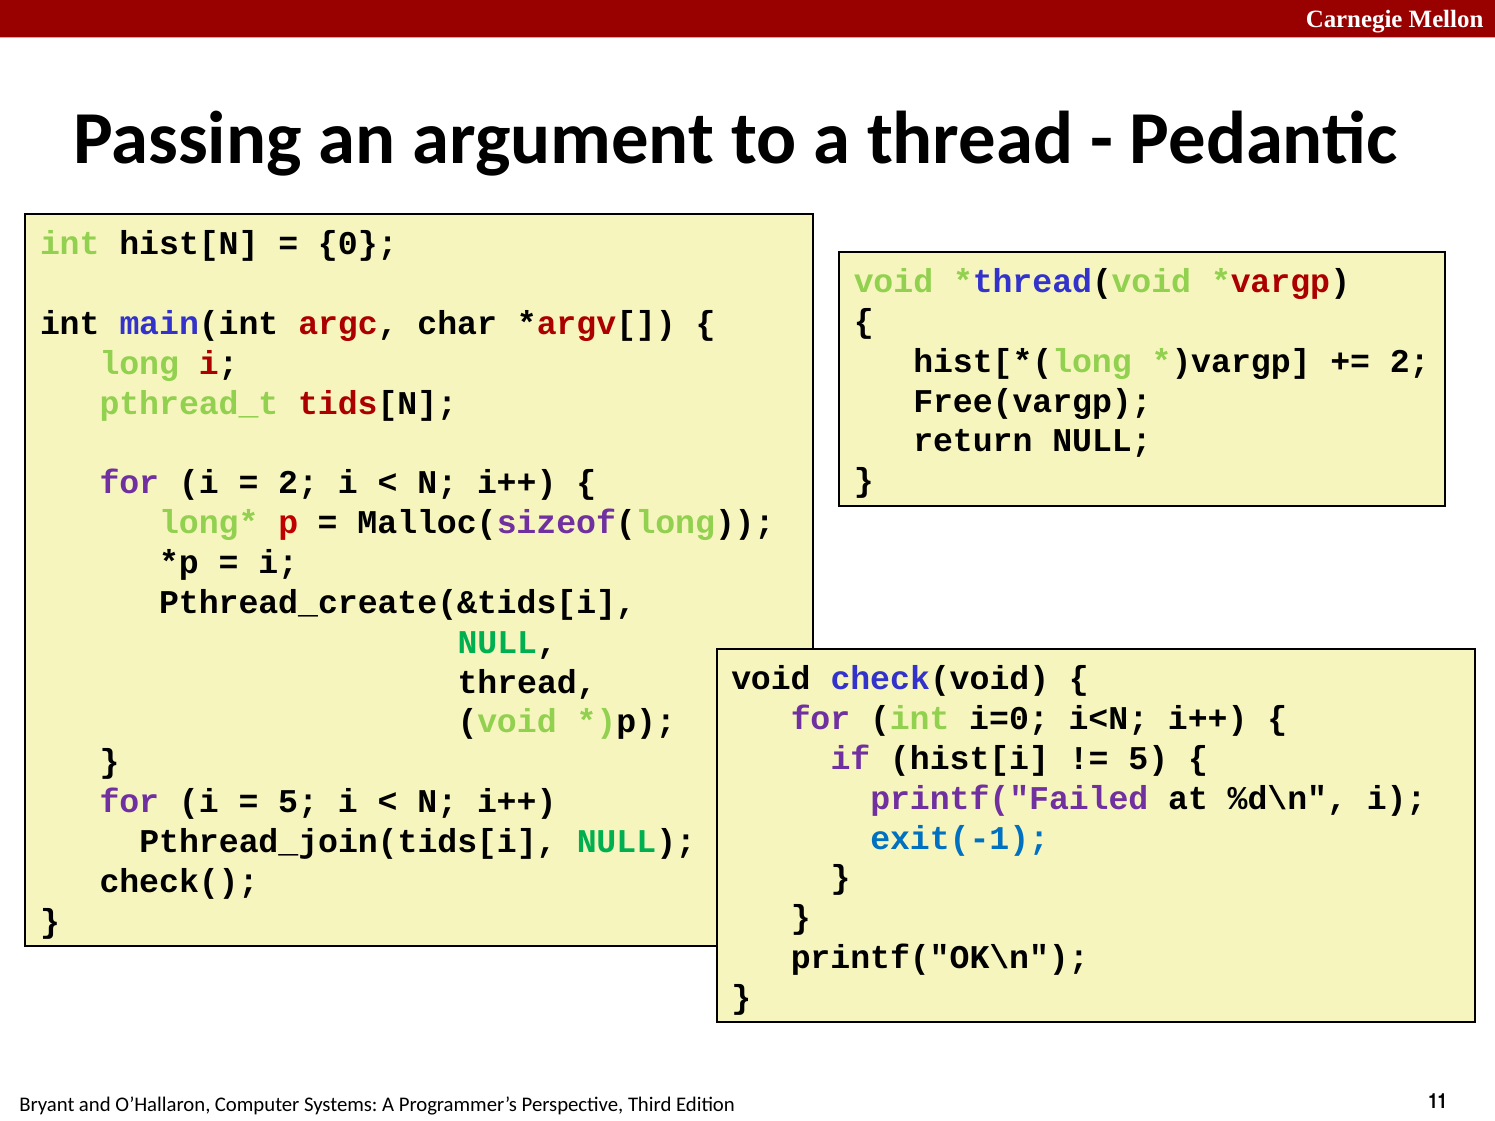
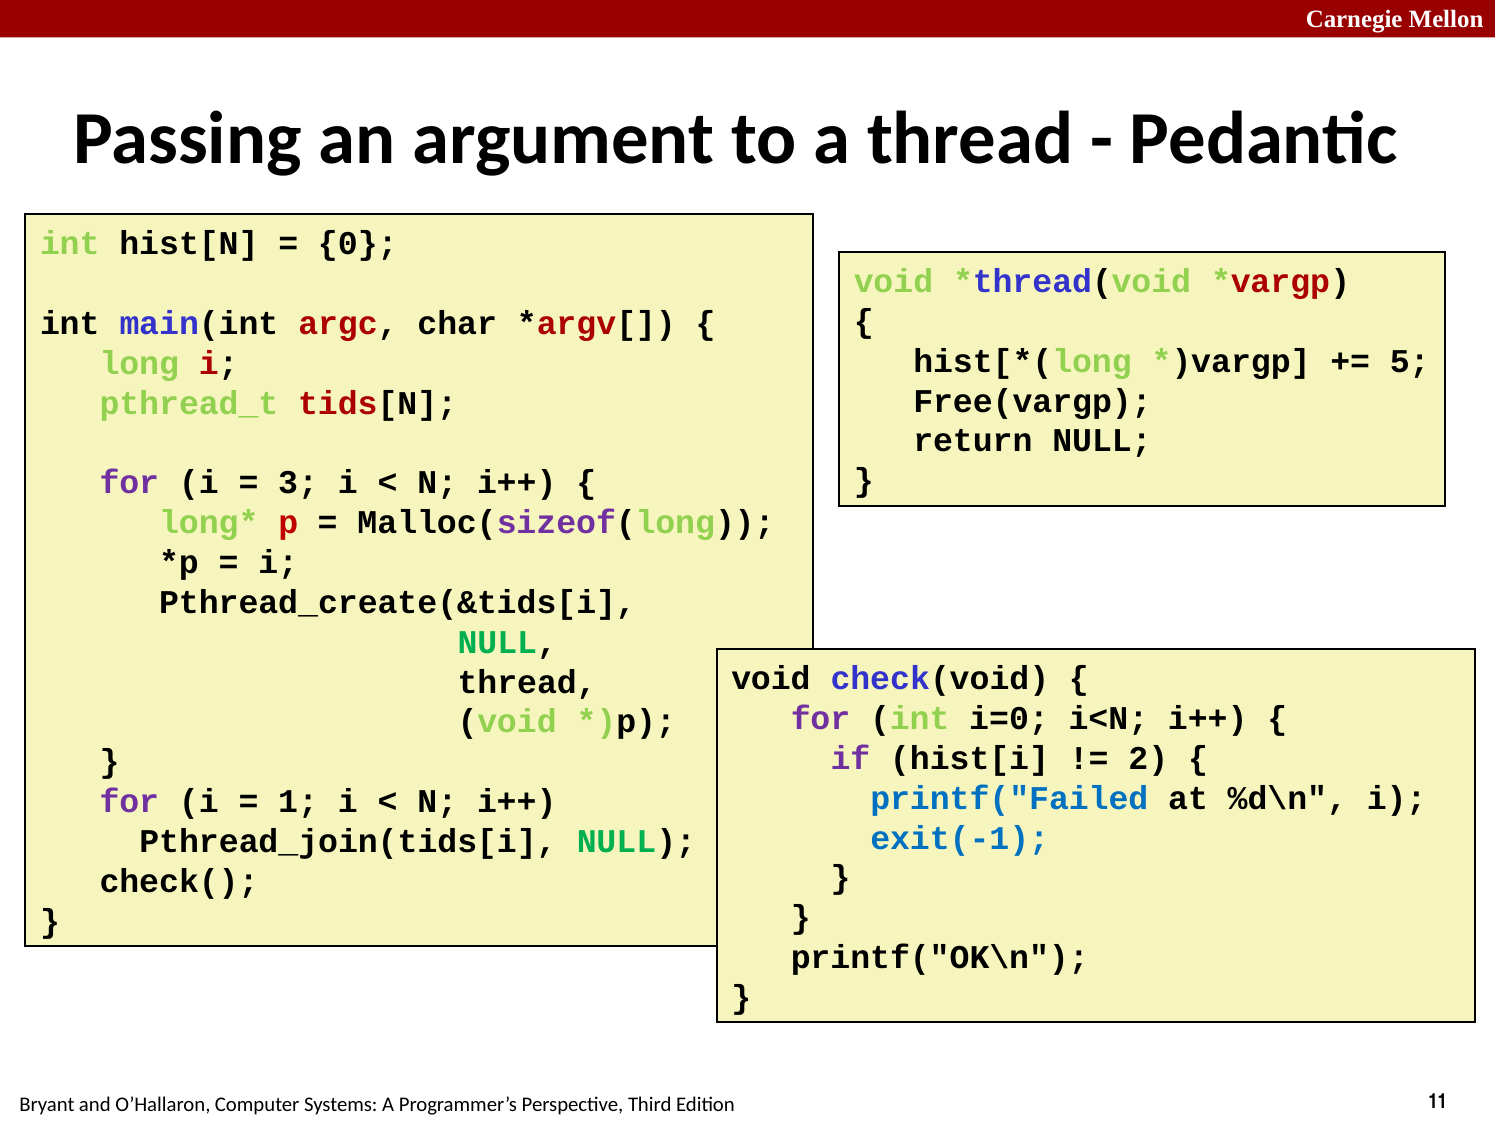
2: 2 -> 5 (1410, 361)
2: 2 -> 3 (298, 483)
5: 5 -> 2 (1148, 759)
printf("Failed colour: purple -> blue (1009, 798)
5: 5 -> 1 (298, 802)
